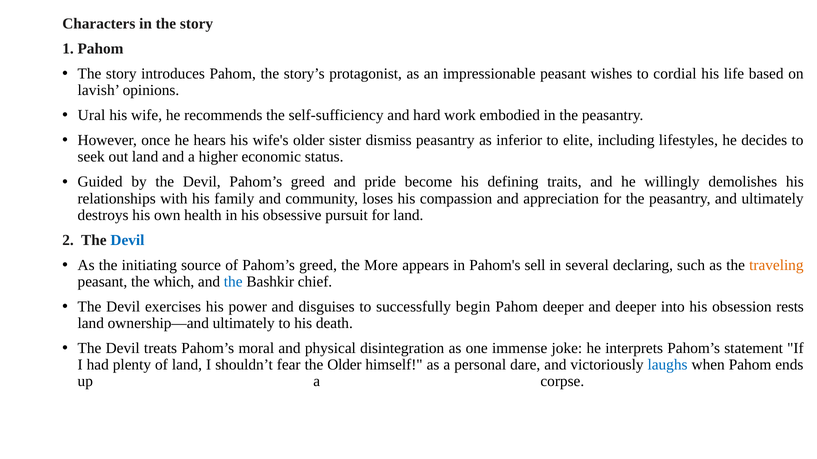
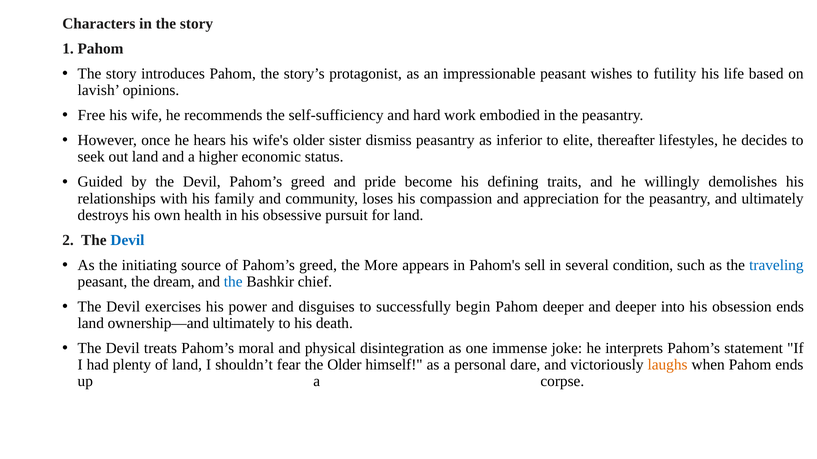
cordial: cordial -> futility (675, 74)
Ural: Ural -> Free (92, 115)
including: including -> thereafter (626, 141)
declaring: declaring -> condition (643, 265)
traveling colour: orange -> blue (776, 265)
which: which -> dream (174, 282)
obsession rests: rests -> ends (790, 307)
laughs colour: blue -> orange (668, 365)
